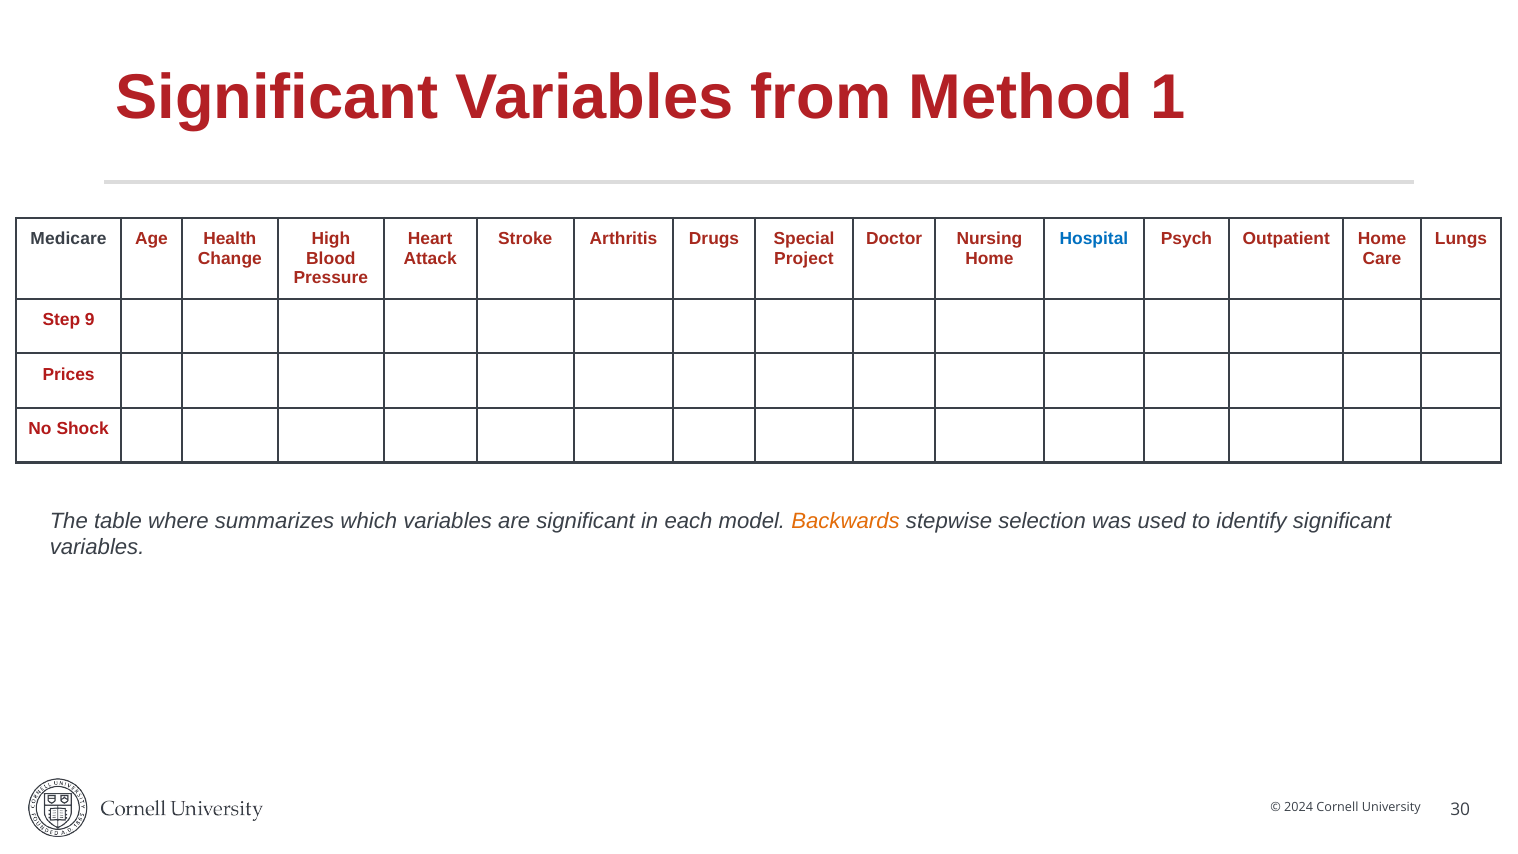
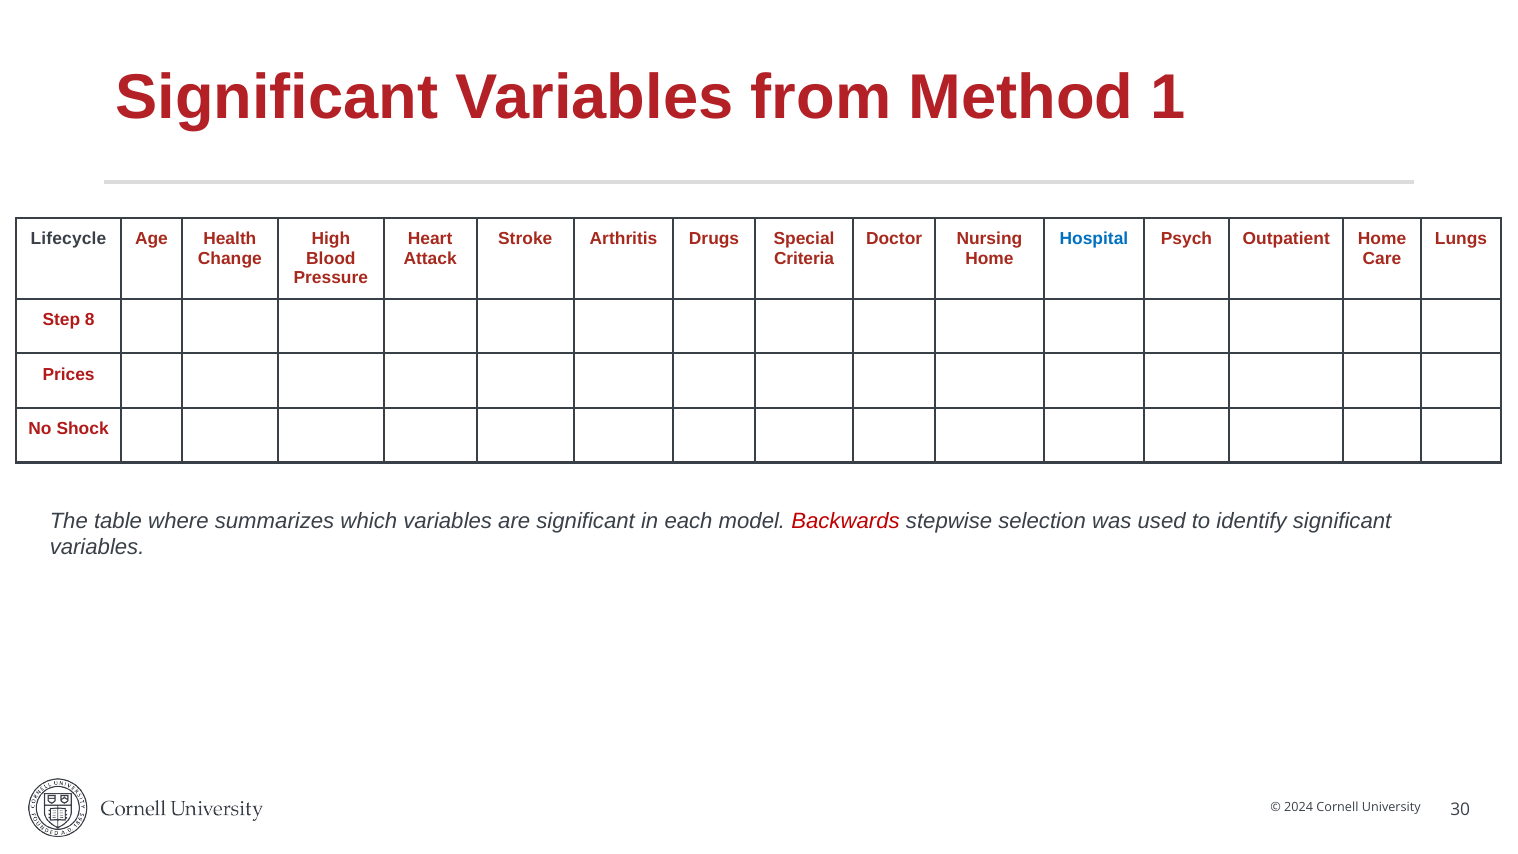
Medicare: Medicare -> Lifecycle (68, 239)
Project: Project -> Criteria (804, 259)
9: 9 -> 8 (90, 320)
Backwards colour: orange -> red (846, 521)
